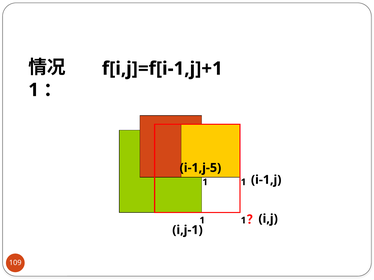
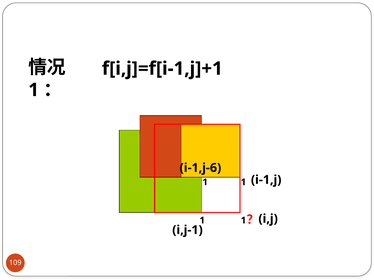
i-1,j-5: i-1,j-5 -> i-1,j-6 (200, 168)
